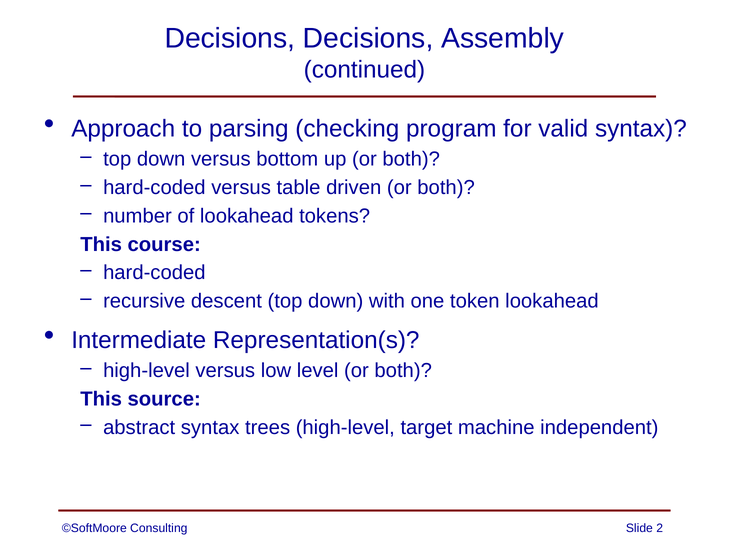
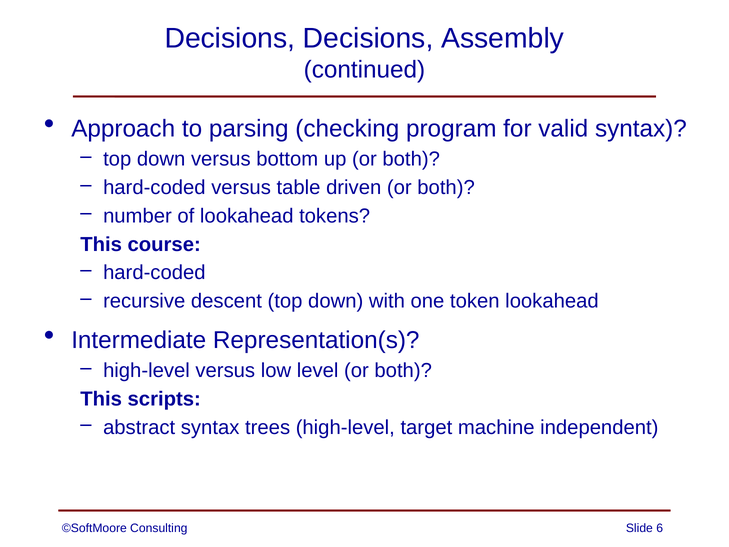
source: source -> scripts (164, 399)
2: 2 -> 6 (660, 528)
